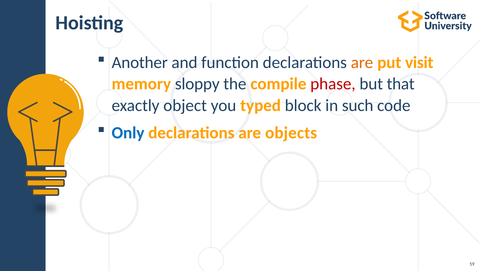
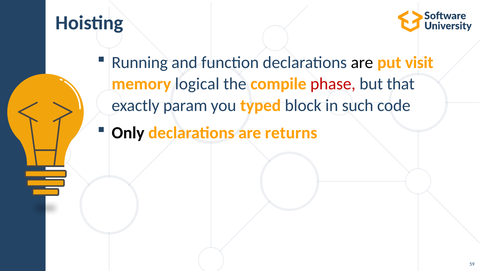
Another: Another -> Running (140, 62)
are colour: orange -> black (362, 62)
sloppy: sloppy -> logical (197, 84)
object: object -> param (185, 105)
Only colour: blue -> black (128, 133)
objects: objects -> returns (291, 133)
